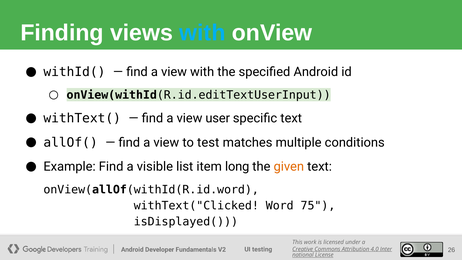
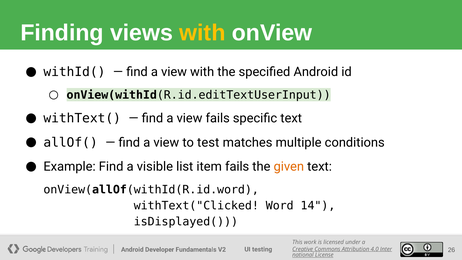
with colour: light blue -> yellow (202, 33)
view user: user -> fails (218, 118)
item long: long -> fails (237, 167)
75: 75 -> 14 (318, 206)
